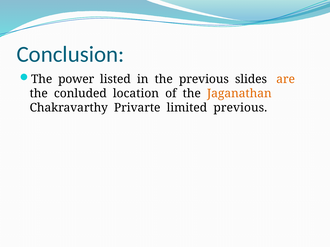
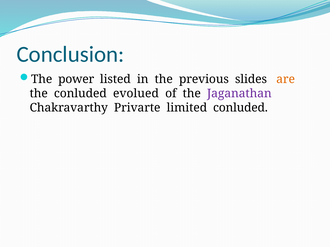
location: location -> evolued (136, 94)
Jaganathan colour: orange -> purple (239, 94)
limited previous: previous -> conluded (240, 108)
